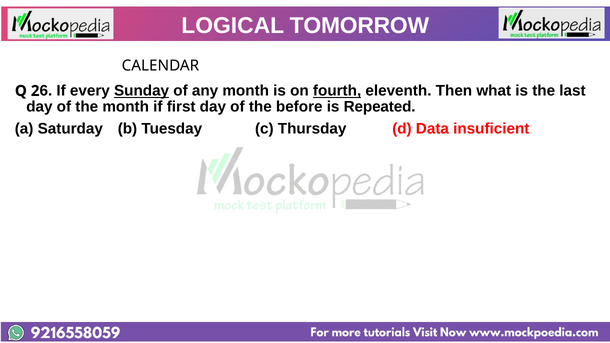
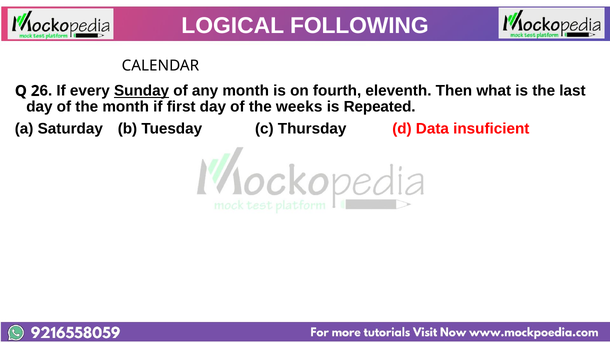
TOMORROW: TOMORROW -> FOLLOWING (359, 26)
fourth underline: present -> none (337, 91)
before: before -> weeks (299, 107)
